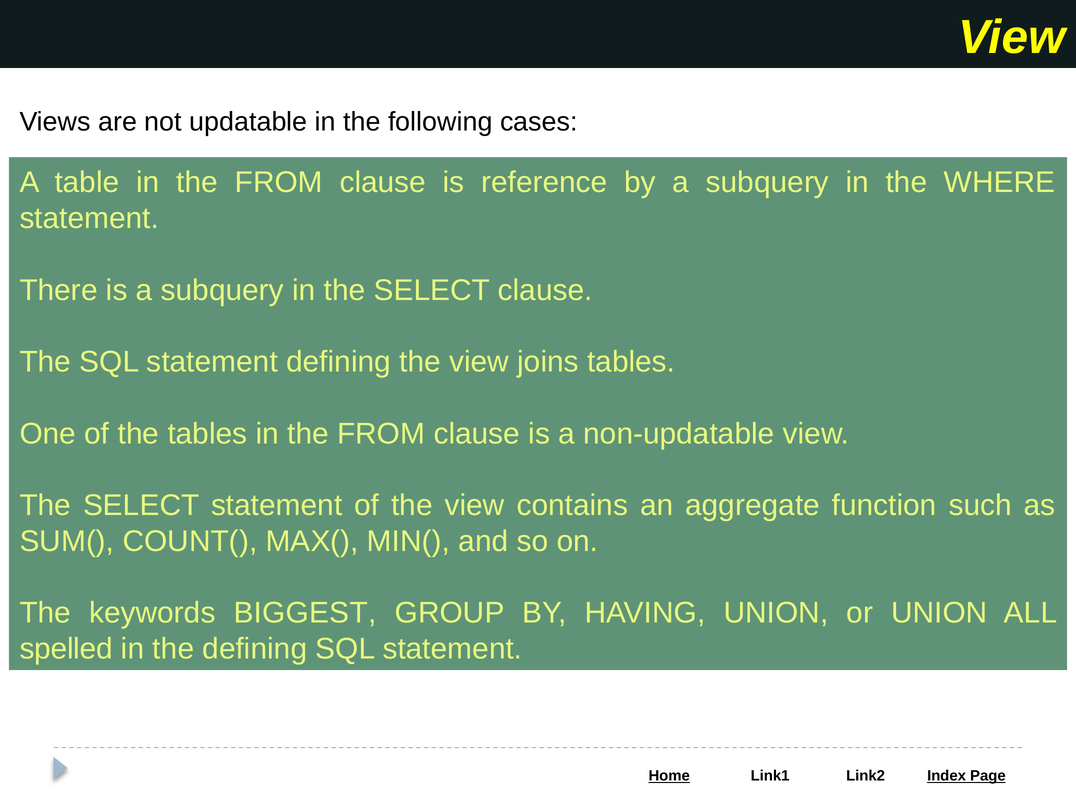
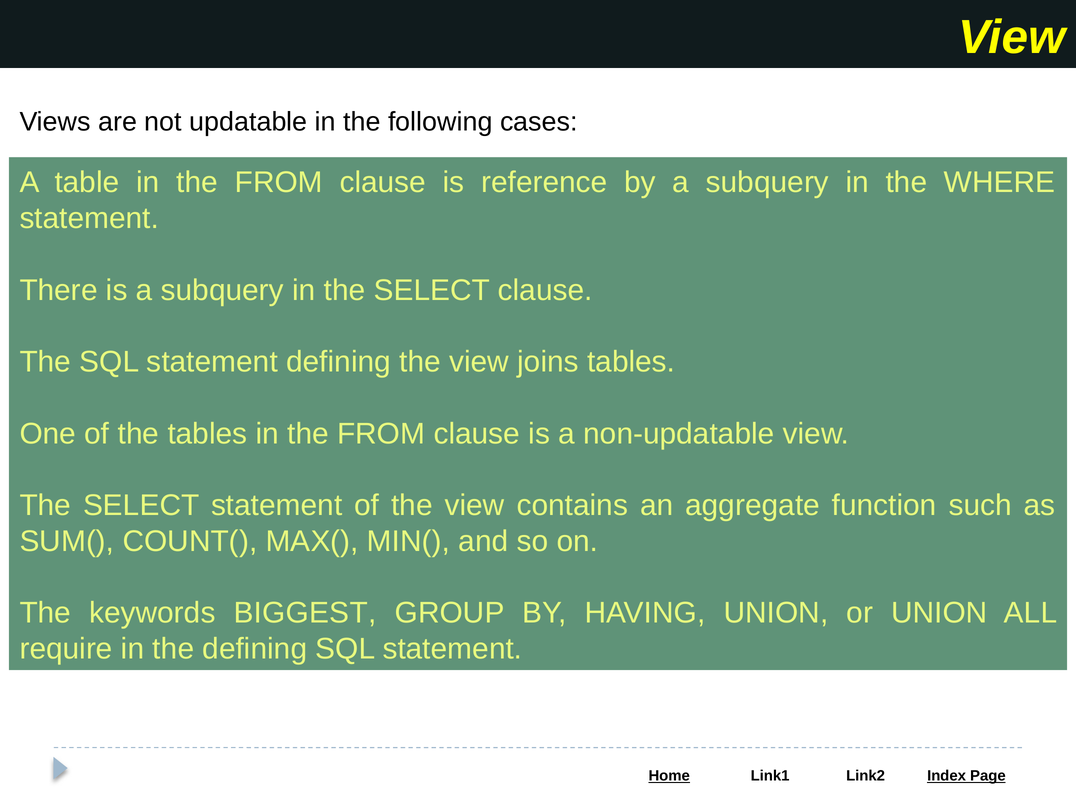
spelled: spelled -> require (66, 649)
